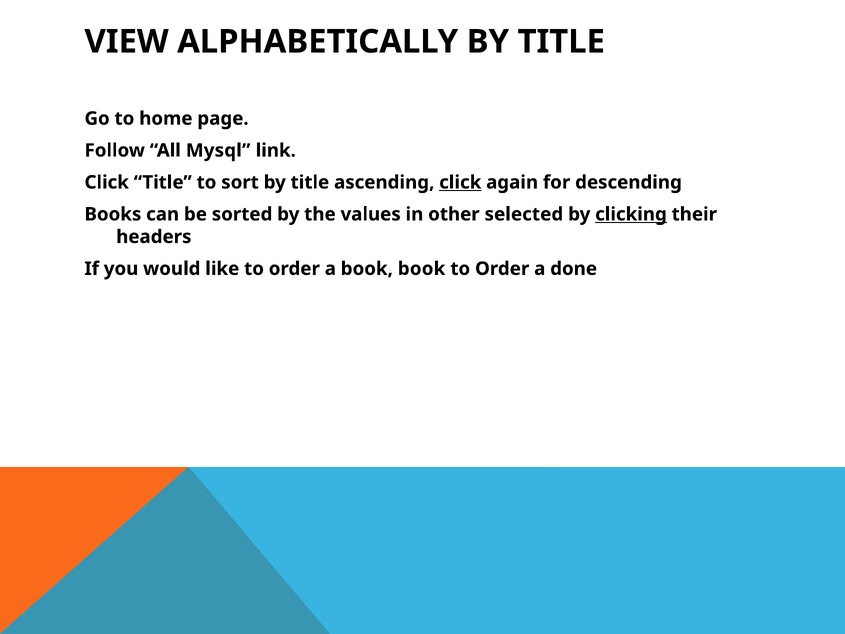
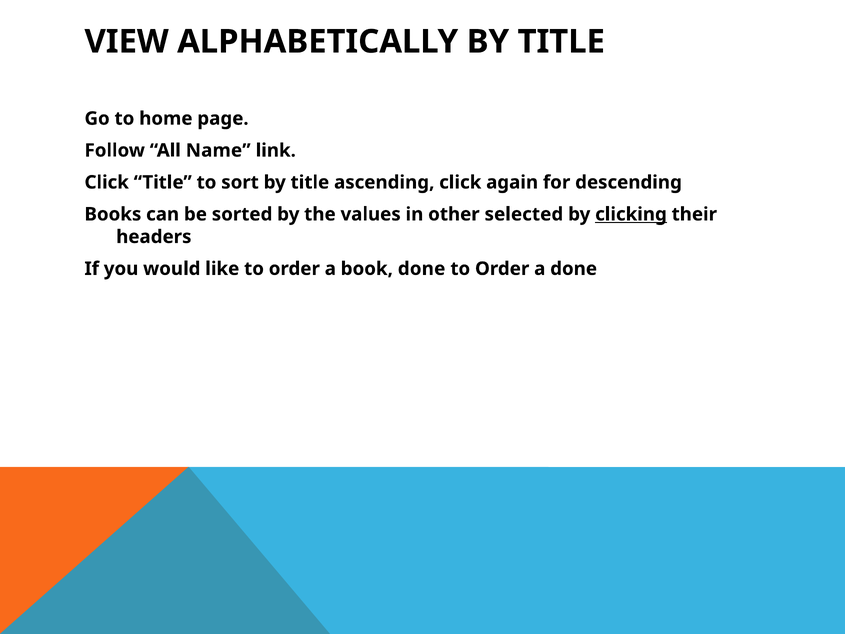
Mysql: Mysql -> Name (218, 150)
click underline: present -> none (460, 182)
book book: book -> done (422, 269)
